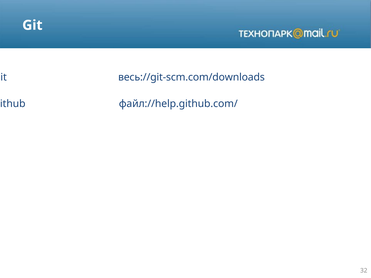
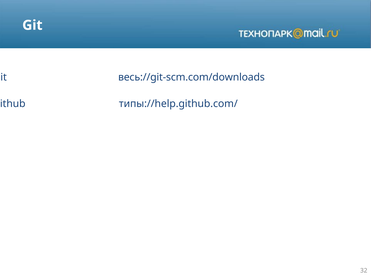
файл://help.github.com/: файл://help.github.com/ -> типы://help.github.com/ (178, 104)
